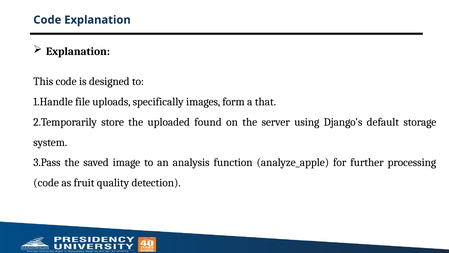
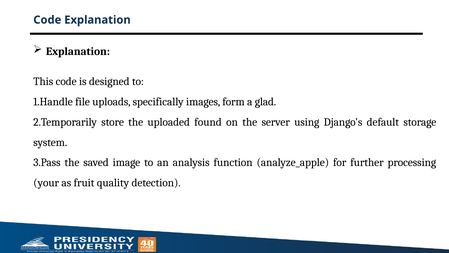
that: that -> glad (265, 102)
code: code -> your (46, 182)
